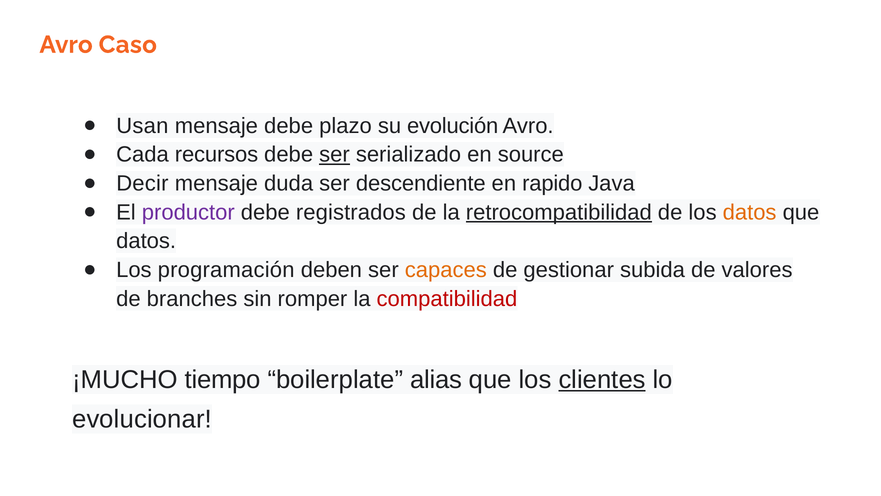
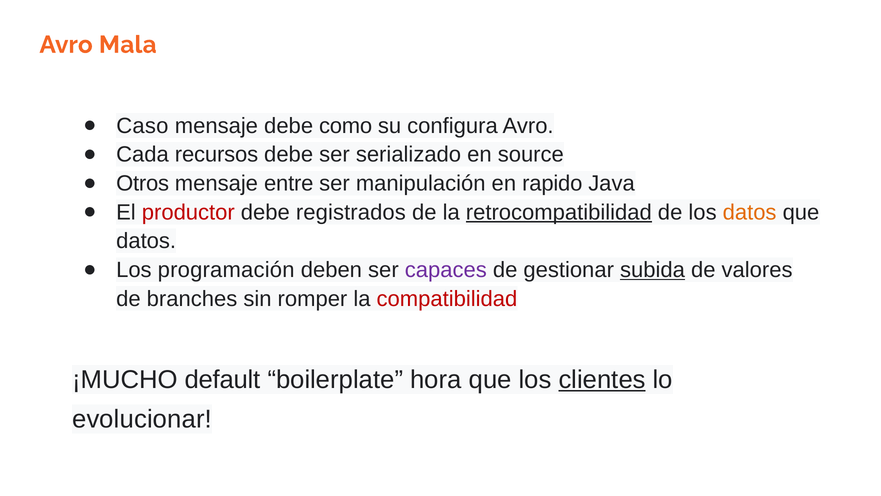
Caso: Caso -> Mala (128, 45)
Usan: Usan -> Caso (142, 126)
plazo: plazo -> como (346, 126)
evolución: evolución -> configura (453, 126)
ser underline: present -> none (335, 155)
Decir: Decir -> Otros (143, 183)
duda: duda -> entre (289, 183)
descendiente: descendiente -> manipulación (421, 183)
productor colour: purple -> red (188, 212)
capaces colour: orange -> purple (446, 270)
subida underline: none -> present (653, 270)
tiempo: tiempo -> default (223, 379)
alias: alias -> hora (436, 379)
